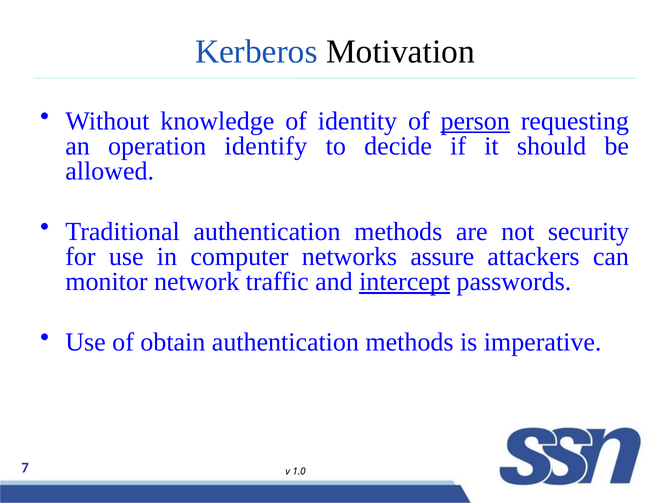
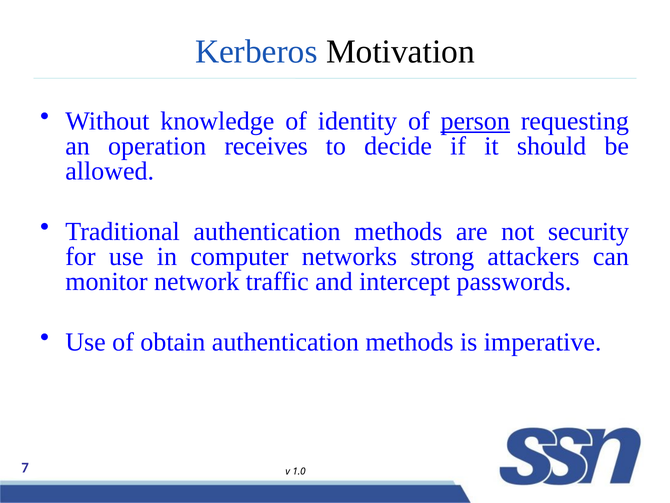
identify: identify -> receives (266, 146)
assure: assure -> strong (442, 256)
intercept underline: present -> none (405, 281)
